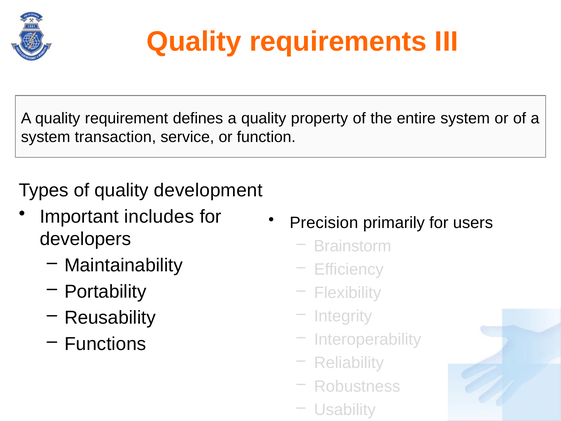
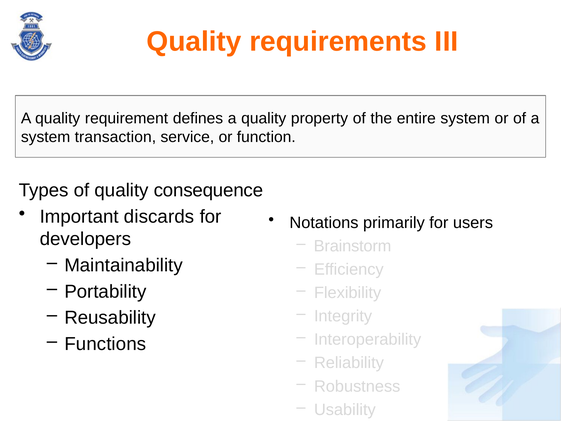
development: development -> consequence (208, 190)
includes: includes -> discards (159, 217)
Precision: Precision -> Notations (324, 222)
